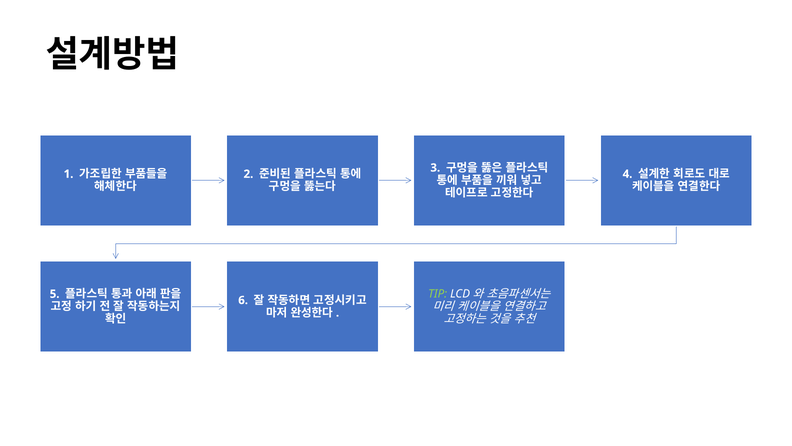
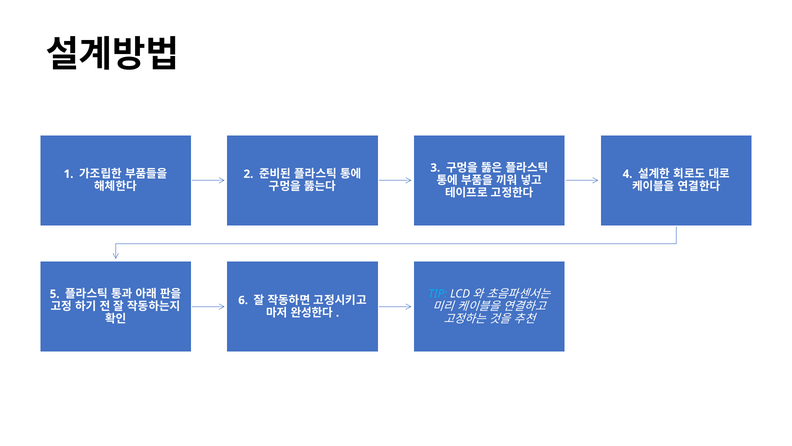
TIP colour: light green -> light blue (438, 294)
